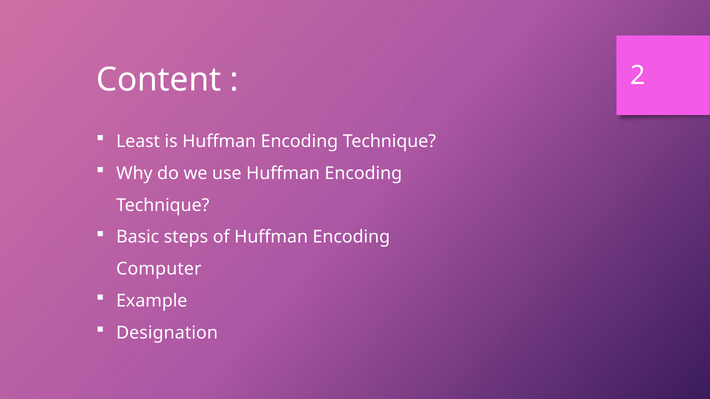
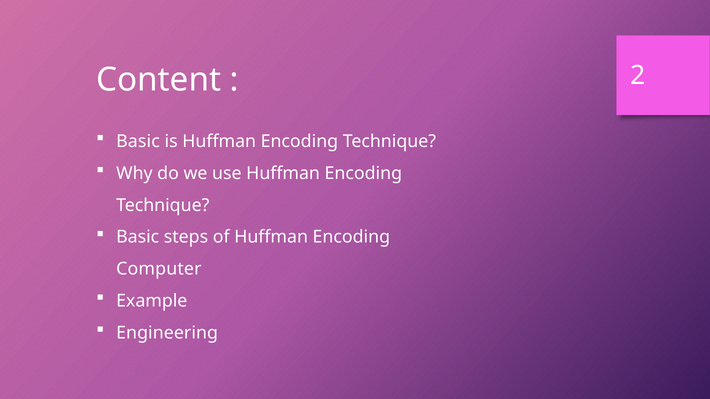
Least: Least -> Basic (138, 141)
Designation: Designation -> Engineering (167, 333)
